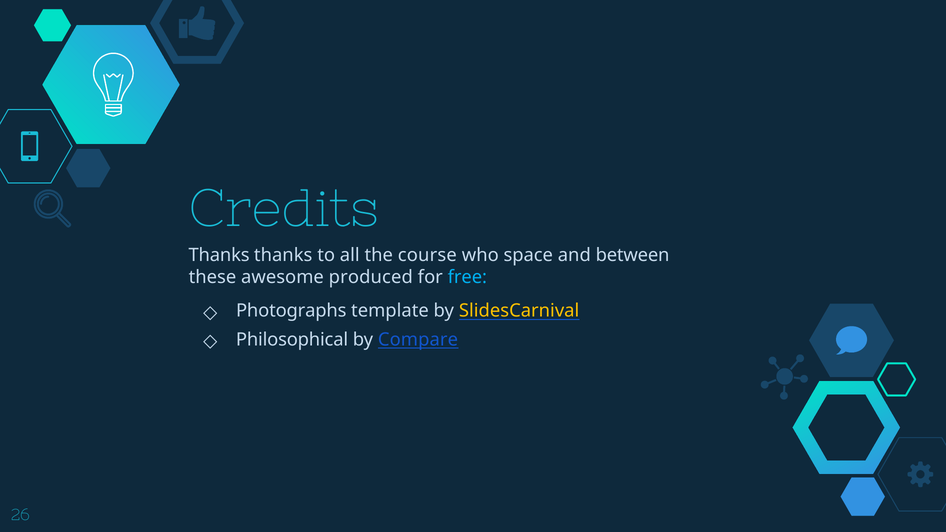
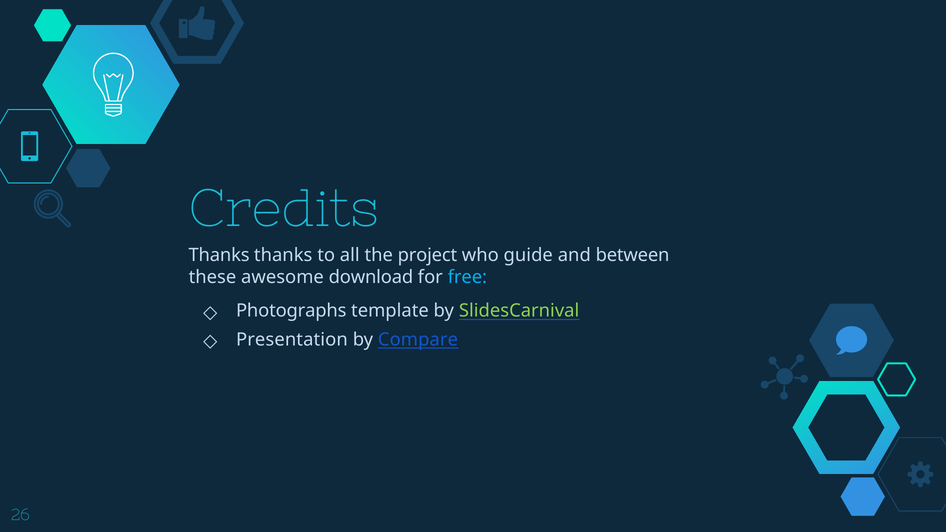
course: course -> project (427, 255)
space: space -> guide (528, 255)
produced: produced -> download (371, 277)
SlidesCarnival colour: yellow -> light green (519, 311)
Philosophical: Philosophical -> Presentation (292, 340)
